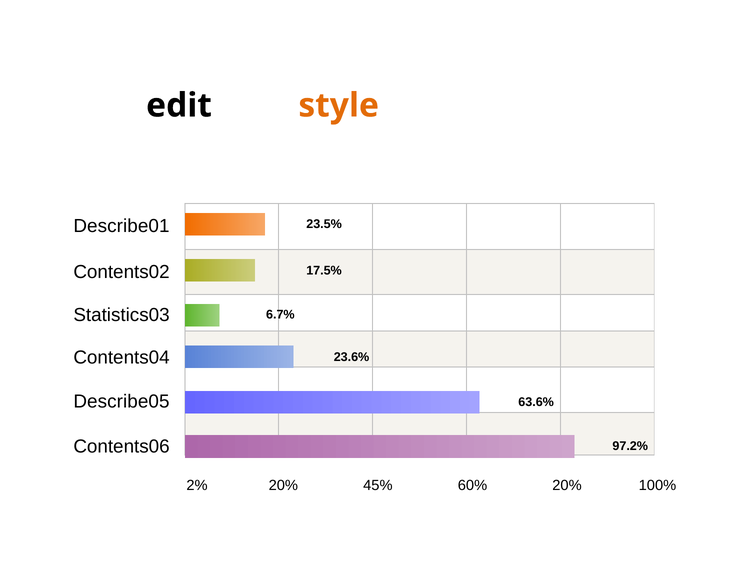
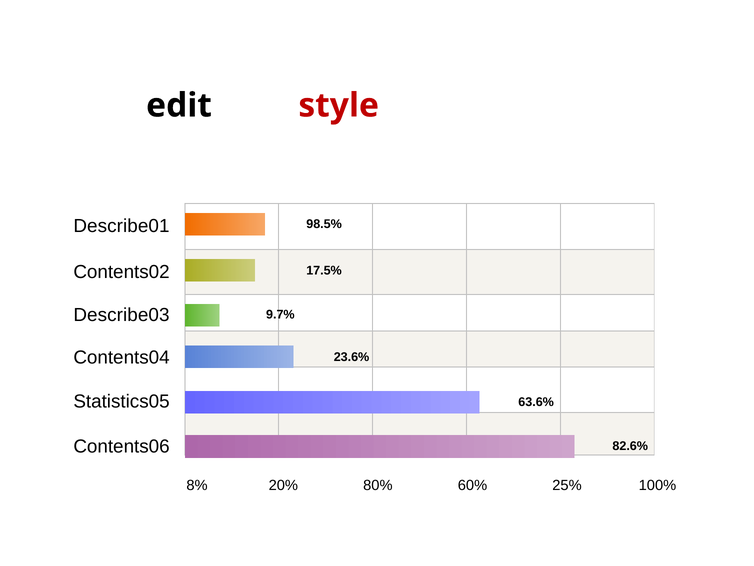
style colour: orange -> red (339, 105)
23.5%: 23.5% -> 98.5% (324, 224)
Statistics03: Statistics03 -> Describe03 (121, 315)
6.7%: 6.7% -> 9.7% (280, 314)
Describe05: Describe05 -> Statistics05 (122, 401)
97.2%: 97.2% -> 82.6% (630, 446)
2%: 2% -> 8% (197, 485)
45%: 45% -> 80% (378, 485)
60% 20%: 20% -> 25% (567, 485)
